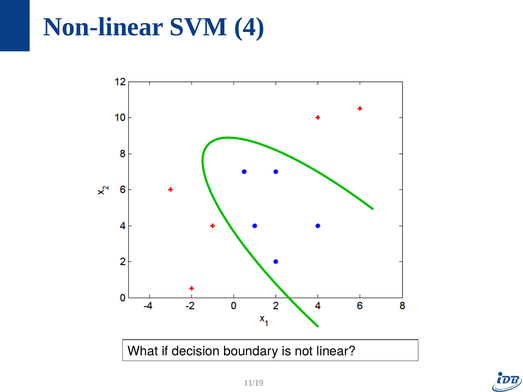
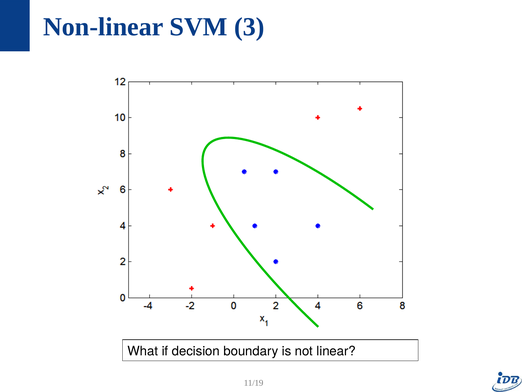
4: 4 -> 3 (249, 27)
